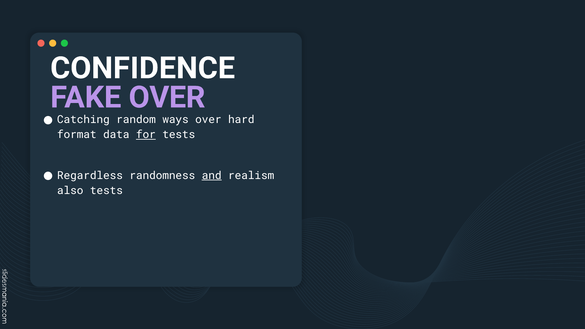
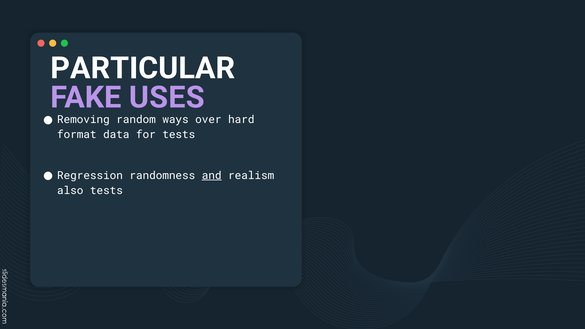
CONFIDENCE: CONFIDENCE -> PARTICULAR (143, 68)
FAKE OVER: OVER -> USES (167, 97)
Catching: Catching -> Removing (83, 120)
for underline: present -> none (146, 135)
Regardless: Regardless -> Regression (90, 175)
